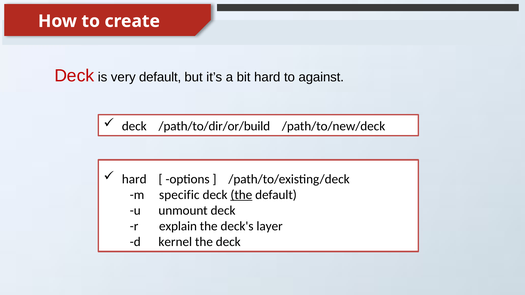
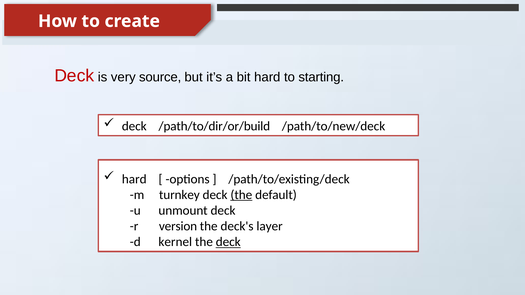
very default: default -> source (160, 77)
against: against -> starting (321, 77)
specific: specific -> turnkey (179, 195)
explain: explain -> version (178, 226)
deck underline: none -> present (228, 242)
